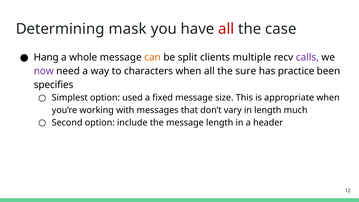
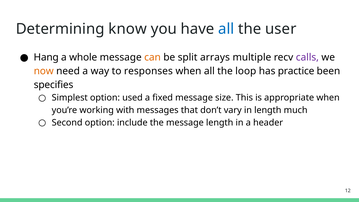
mask: mask -> know (128, 29)
all colour: red -> blue (226, 29)
case: case -> user (281, 29)
clients: clients -> arrays (215, 57)
now colour: purple -> orange (44, 71)
characters: characters -> responses (148, 71)
sure: sure -> loop (246, 71)
